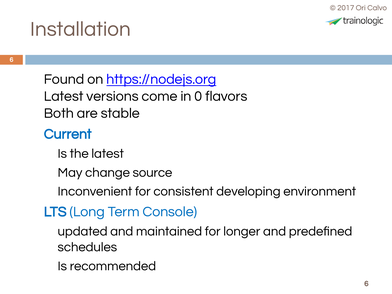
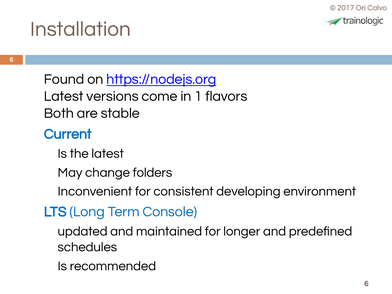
0: 0 -> 1 (198, 96)
source: source -> folders (152, 172)
